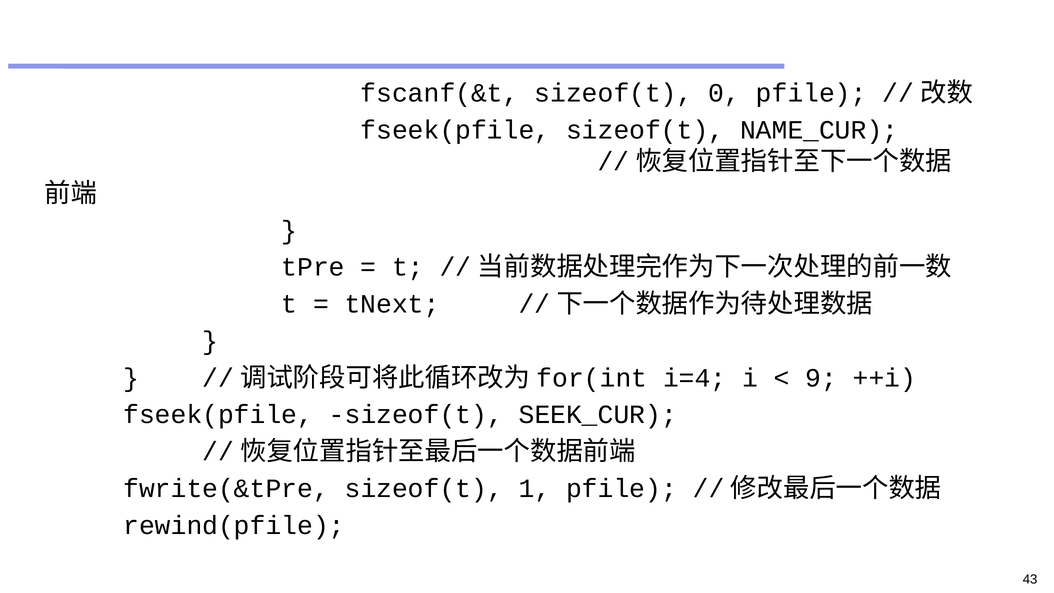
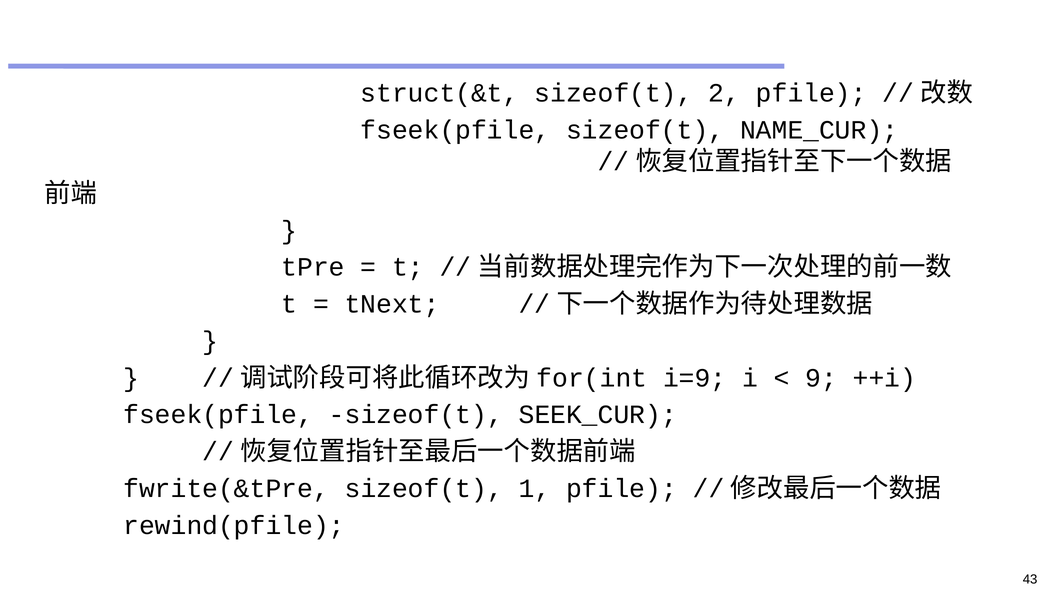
fscanf(&t: fscanf(&t -> struct(&t (440, 93)
0: 0 -> 2 (724, 93)
i=4: i=4 -> i=9 (695, 378)
